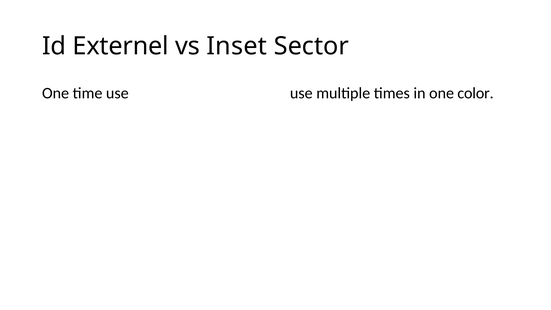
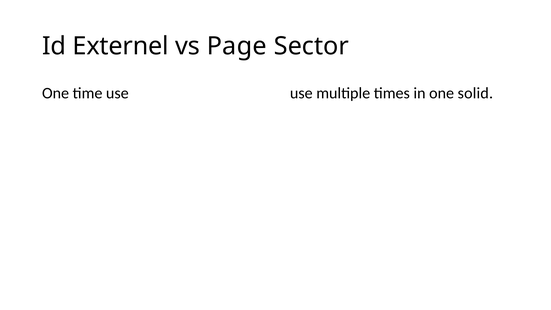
Inset: Inset -> Page (237, 46)
color: color -> solid (475, 93)
